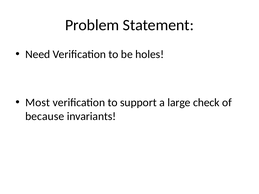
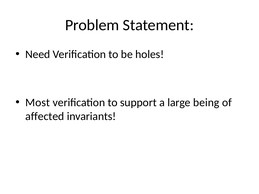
check: check -> being (206, 103)
because: because -> affected (45, 117)
